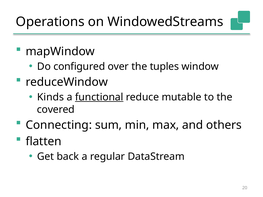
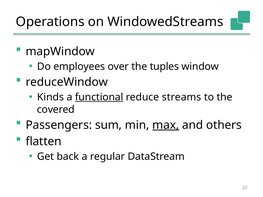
configured: configured -> employees (79, 67)
mutable: mutable -> streams (182, 97)
Connecting: Connecting -> Passengers (59, 125)
max underline: none -> present (166, 125)
